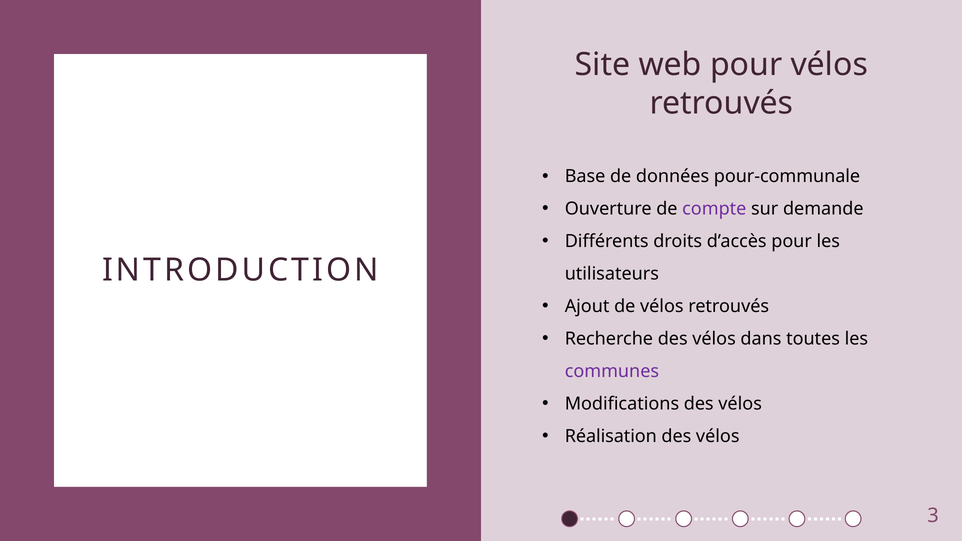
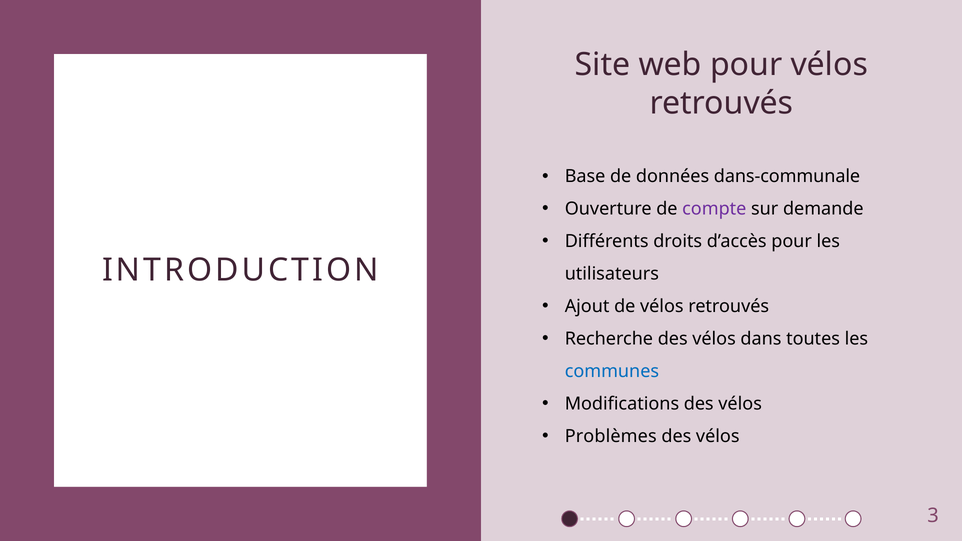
pour-communale: pour-communale -> dans-communale (787, 177)
communes colour: purple -> blue (612, 371)
Réalisation: Réalisation -> Problèmes (611, 436)
